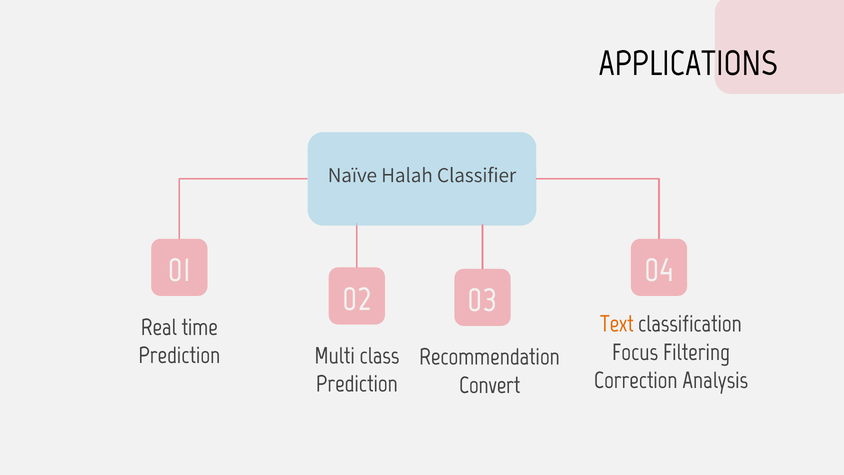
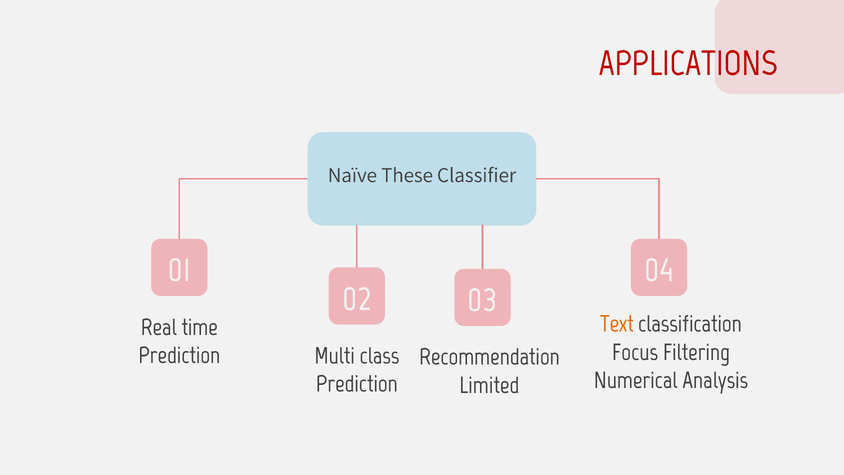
APPLICATIONS colour: black -> red (688, 64)
Halah: Halah -> These (407, 175)
Correction: Correction -> Numerical (636, 380)
Convert: Convert -> Limited (489, 385)
